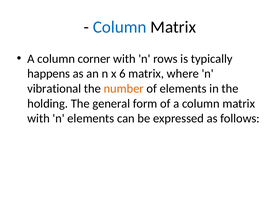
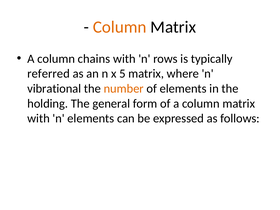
Column colour: blue -> orange (120, 27)
corner: corner -> chains (94, 59)
happens: happens -> referred (49, 74)
6: 6 -> 5 (122, 74)
